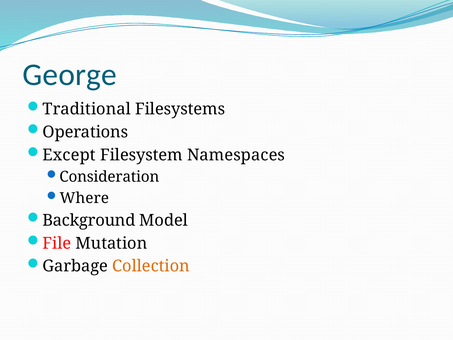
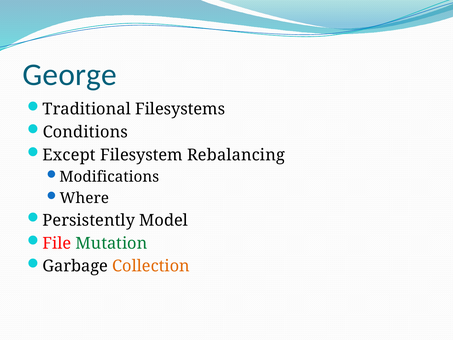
Operations: Operations -> Conditions (85, 132)
Namespaces: Namespaces -> Rebalancing (236, 155)
Consideration: Consideration -> Modifications (109, 177)
Background: Background -> Persistently (89, 220)
Mutation colour: black -> green (111, 243)
